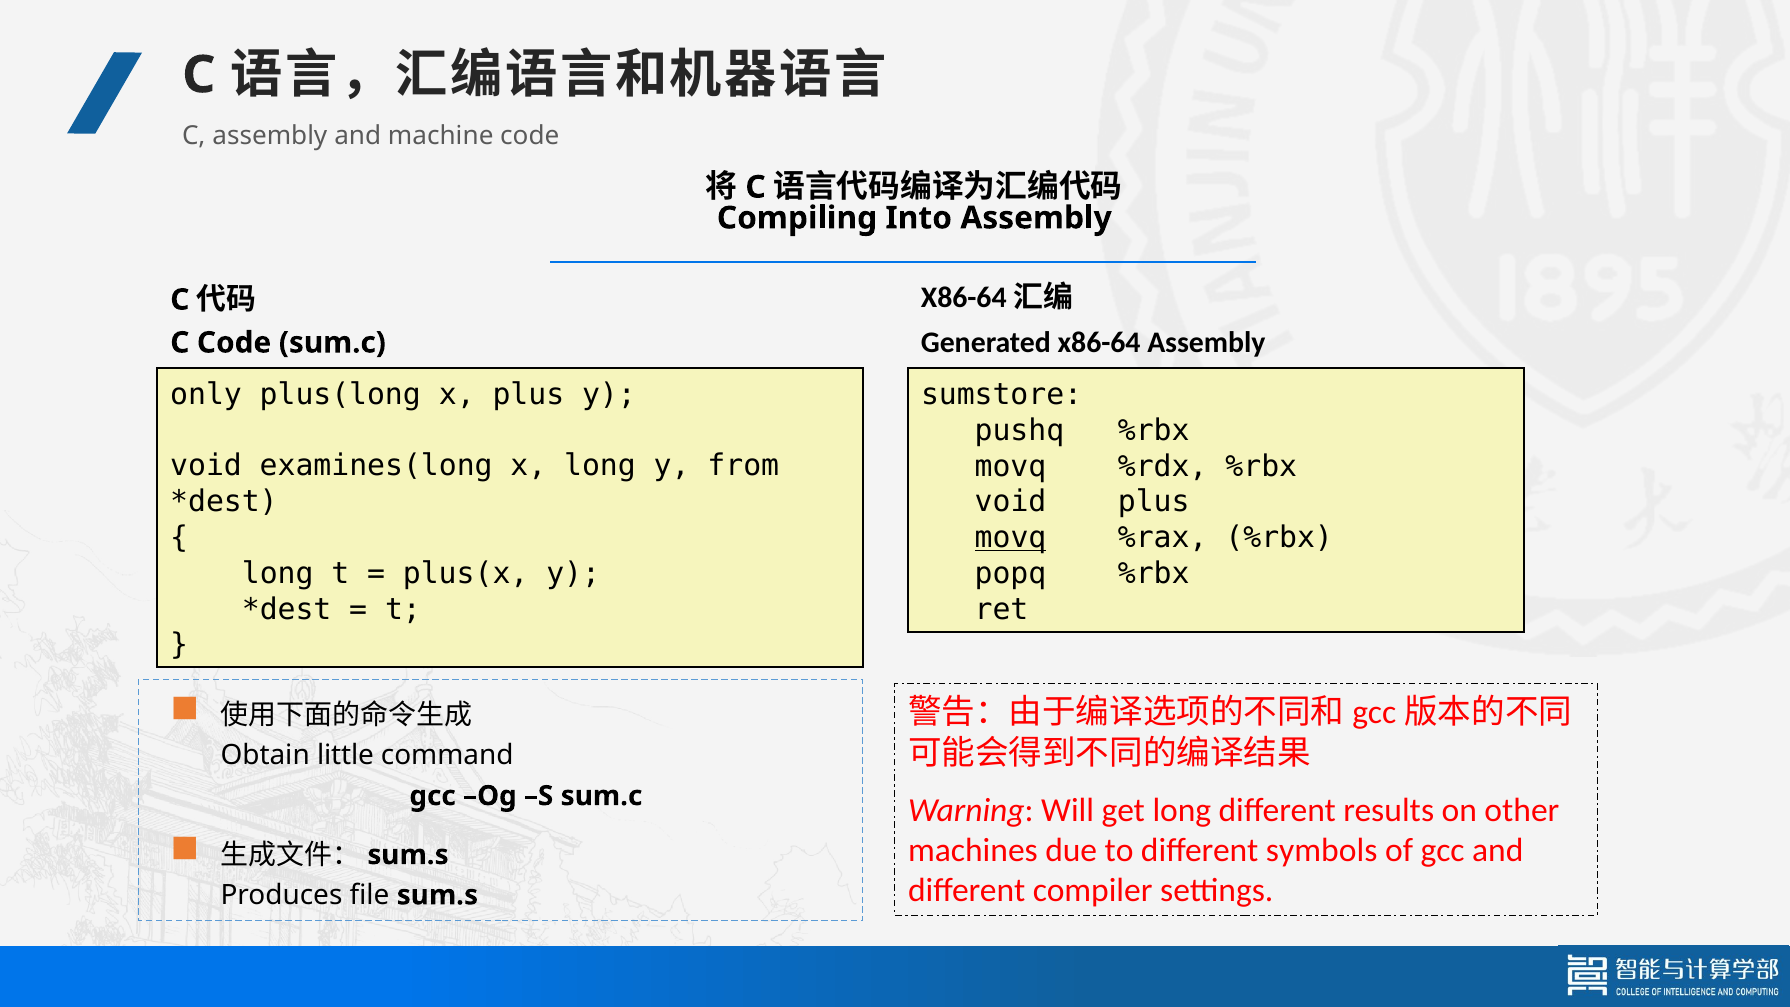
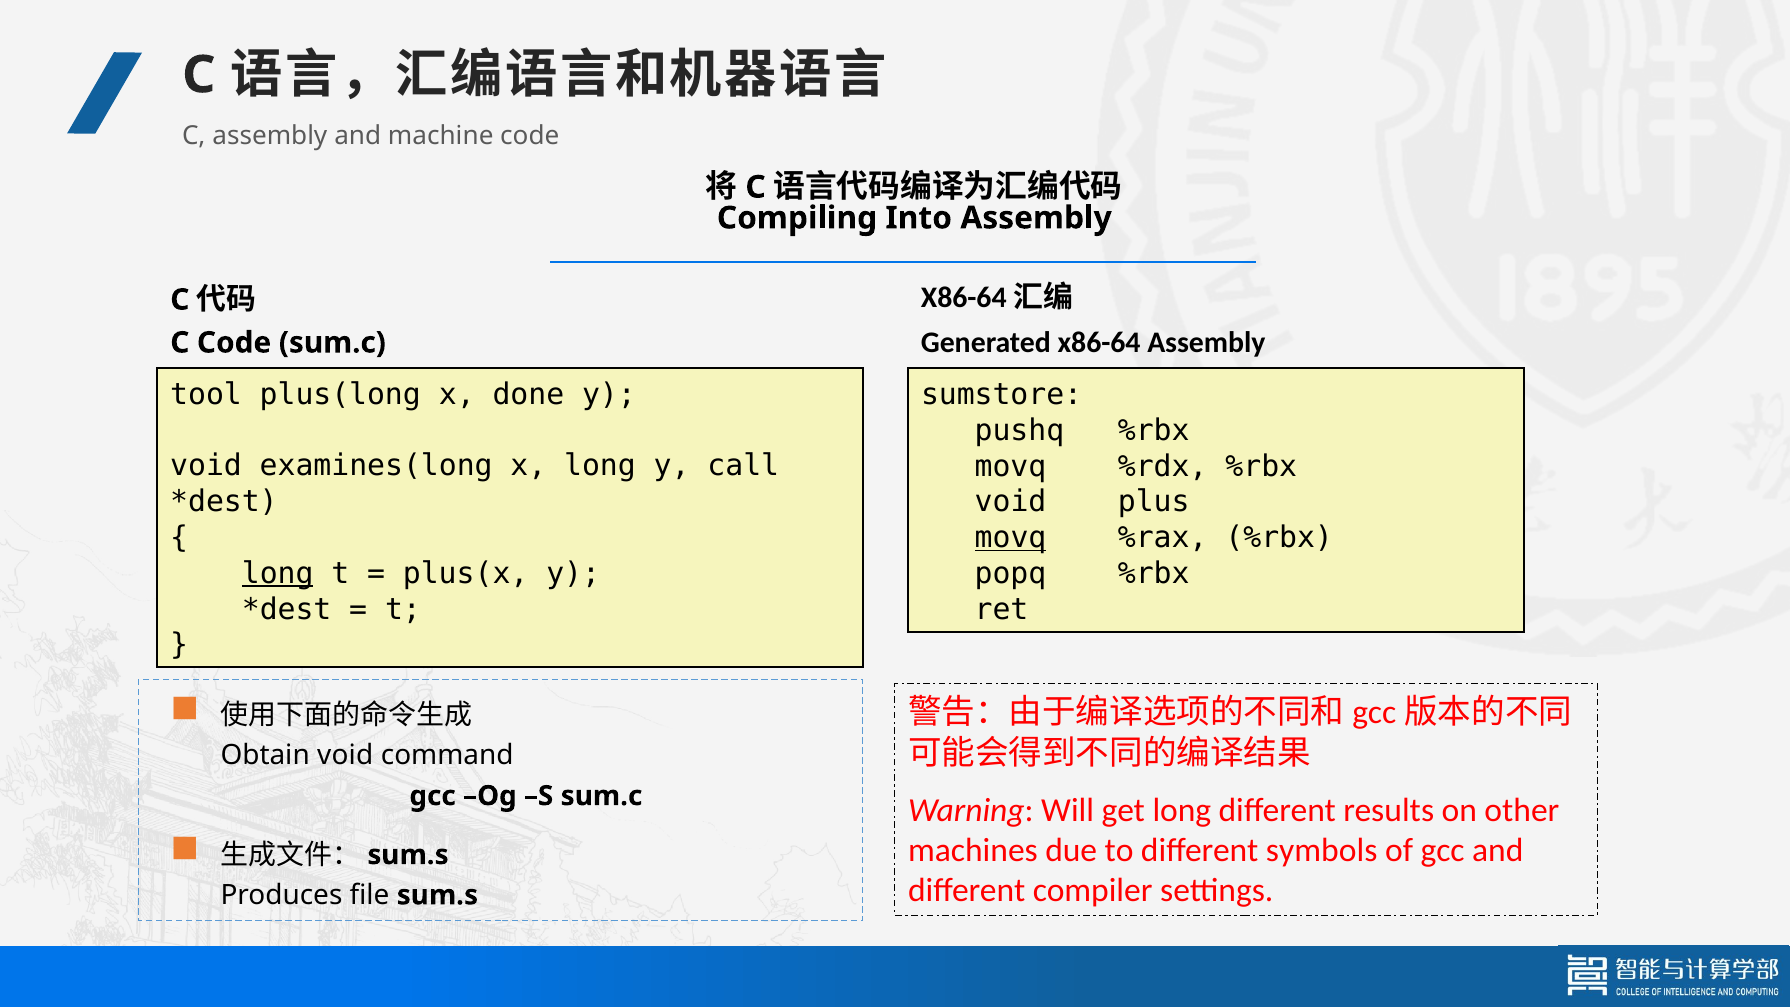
only: only -> tool (206, 394)
x plus: plus -> done (528, 394)
from: from -> call (743, 466)
long underline: none -> present (278, 573)
Obtain little: little -> void (345, 756)
